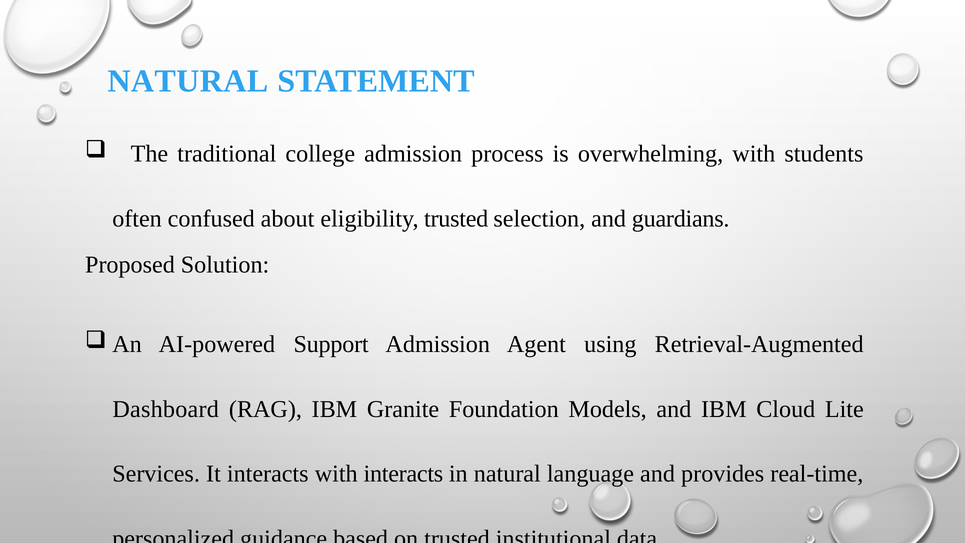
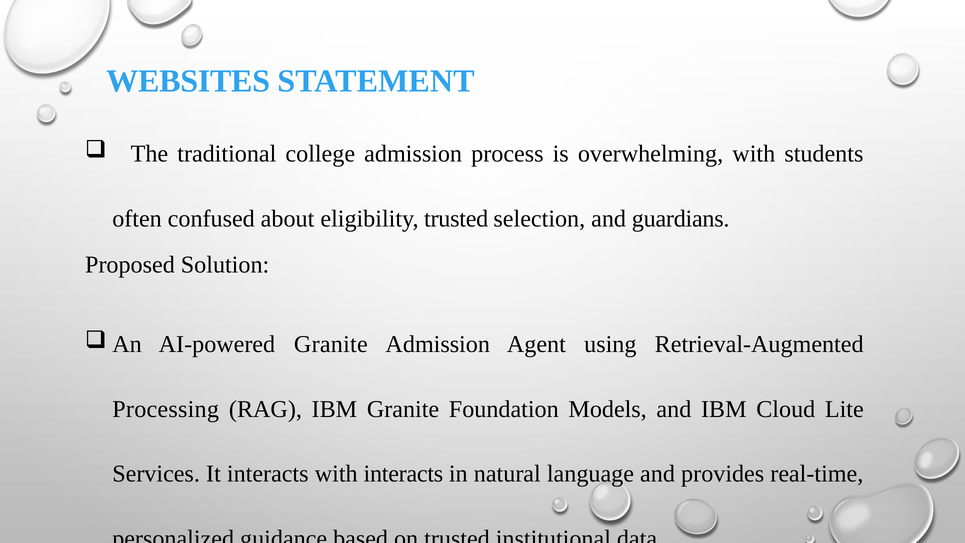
NATURAL: NATURAL -> WEBSITES (188, 81)
AI-powered Support: Support -> Granite (331, 344)
Dashboard: Dashboard -> Processing (166, 409)
